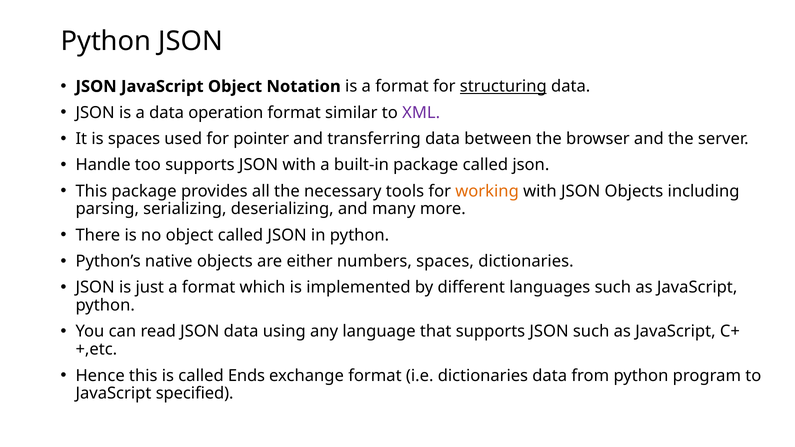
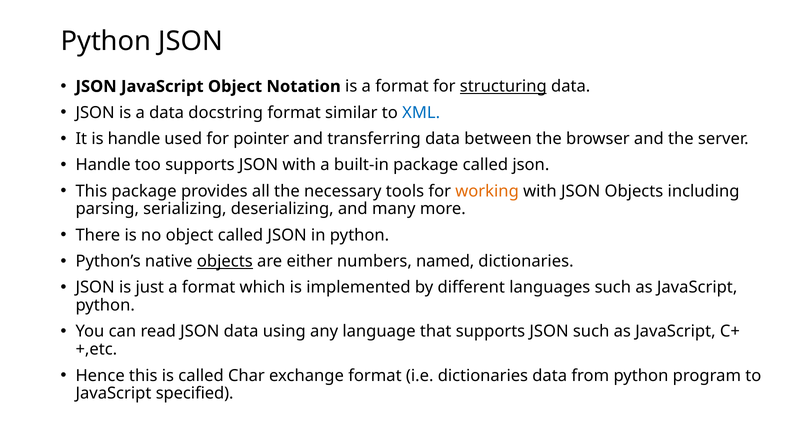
operation: operation -> docstring (226, 113)
XML colour: purple -> blue (421, 113)
is spaces: spaces -> handle (134, 139)
objects underline: none -> present (225, 261)
numbers spaces: spaces -> named (445, 261)
Ends: Ends -> Char (246, 376)
